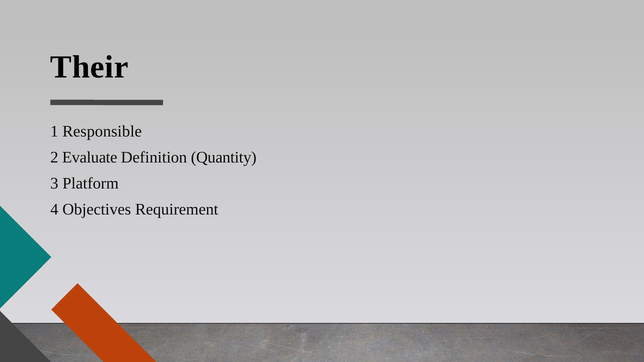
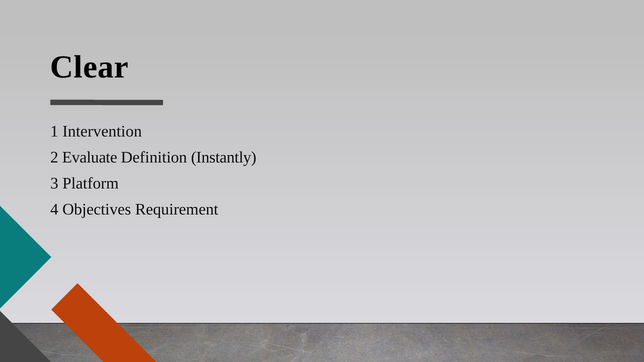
Their: Their -> Clear (89, 67)
Responsible: Responsible -> Intervention (102, 132)
Quantity: Quantity -> Instantly (224, 158)
